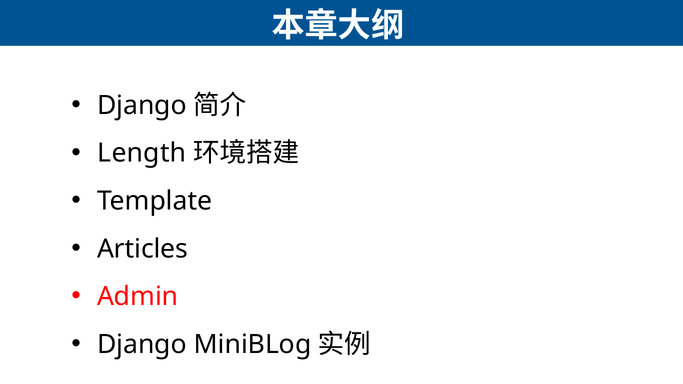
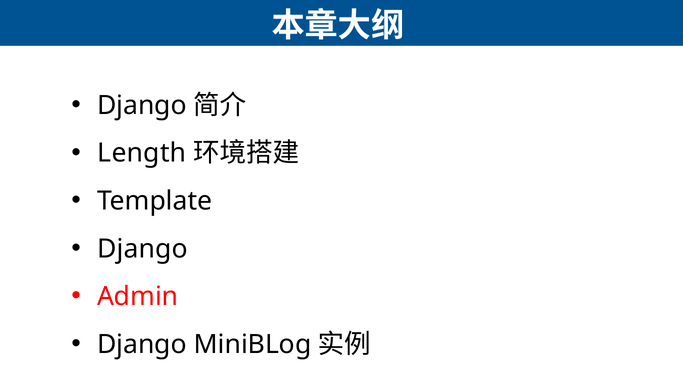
Articles: Articles -> Django (142, 249)
